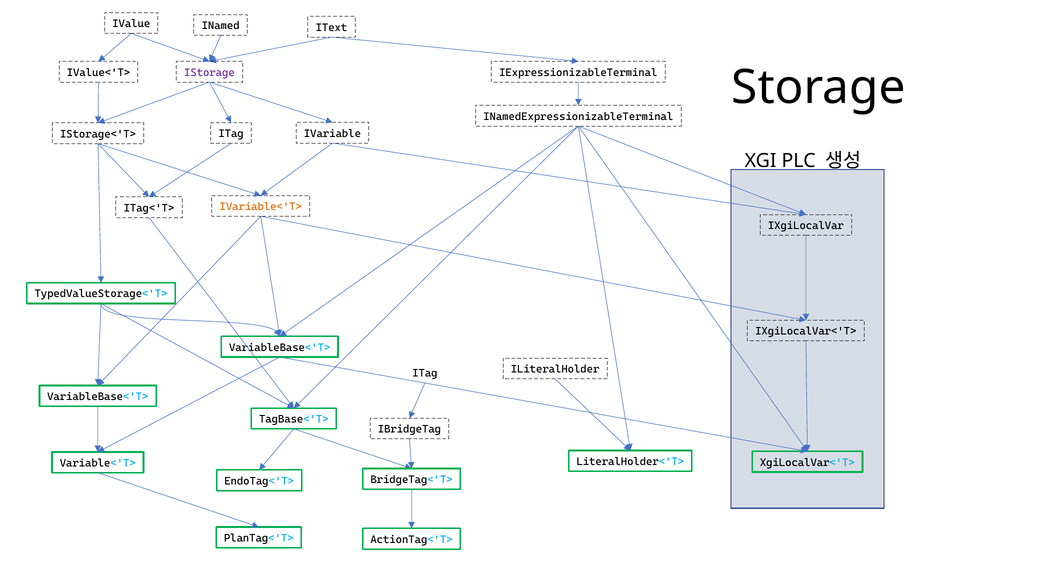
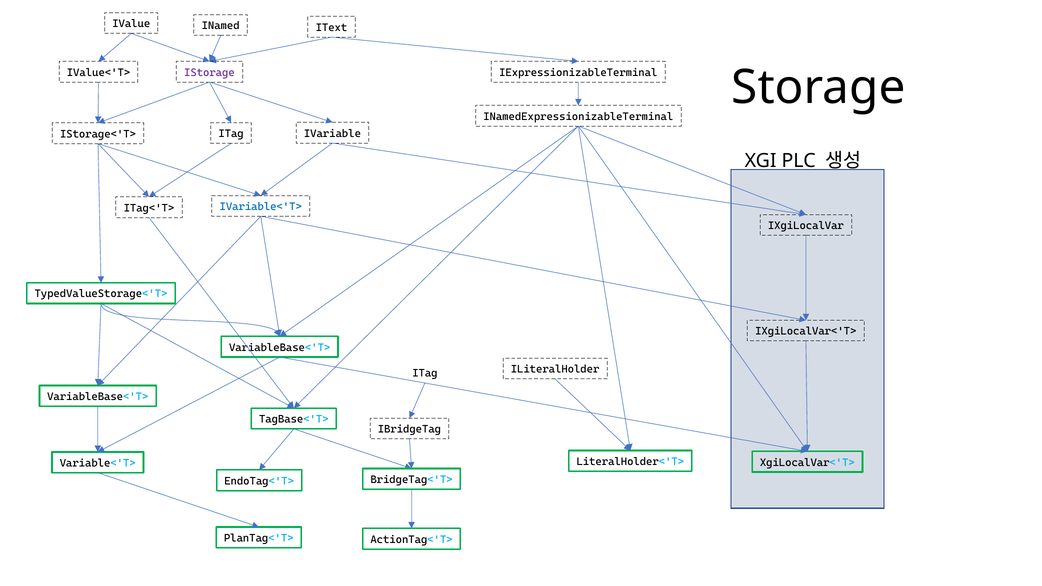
IVariable<'T> colour: orange -> blue (261, 207)
